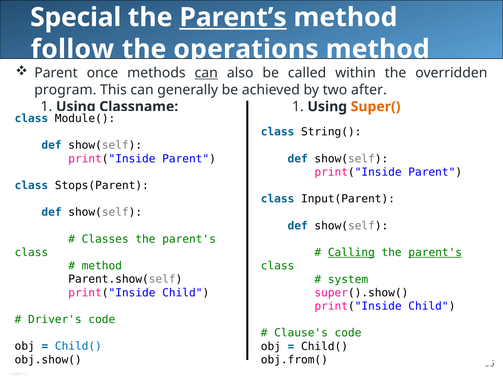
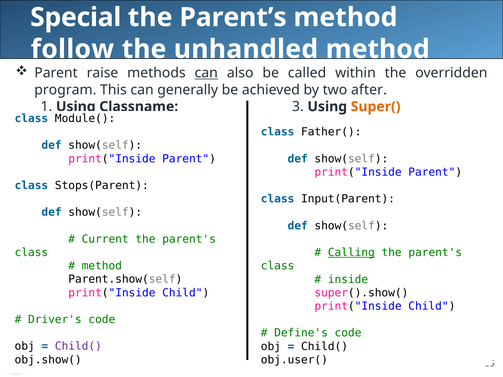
Parent’s underline: present -> none (233, 17)
operations: operations -> unhandled (246, 49)
once: once -> raise (102, 73)
1: 1 -> 3 (298, 107)
String(: String( -> Father( (331, 132)
Classes: Classes -> Current (105, 239)
parent's underline: present -> none (435, 253)
system: system -> inside (348, 280)
Clause's: Clause's -> Define's (301, 333)
Child( colour: blue -> purple (78, 346)
obj.from(: obj.from( -> obj.user( (294, 360)
